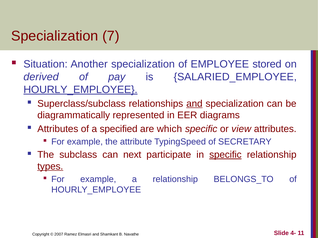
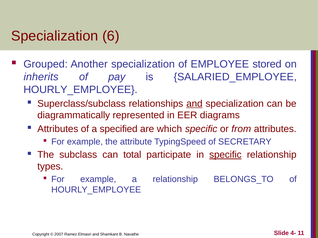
7: 7 -> 6 (111, 36)
Situation: Situation -> Grouped (46, 64)
derived: derived -> inherits (41, 77)
HOURLY_EMPLOYEE underline: present -> none (80, 90)
view: view -> from (241, 129)
next: next -> total (132, 155)
types underline: present -> none (50, 167)
